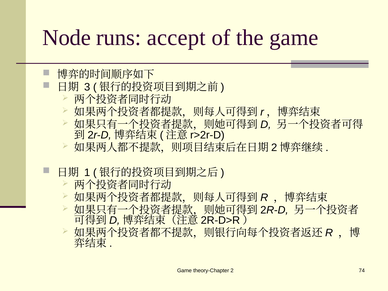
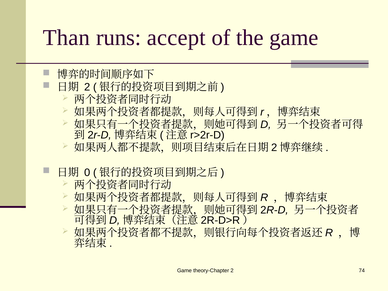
Node: Node -> Than (66, 38)
3: 3 -> 2 (87, 87)
1: 1 -> 0 (87, 172)
